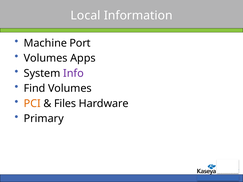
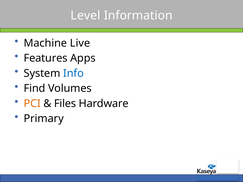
Local: Local -> Level (85, 16)
Port: Port -> Live (80, 43)
Volumes: Volumes -> Features (46, 58)
Info colour: purple -> blue (73, 73)
